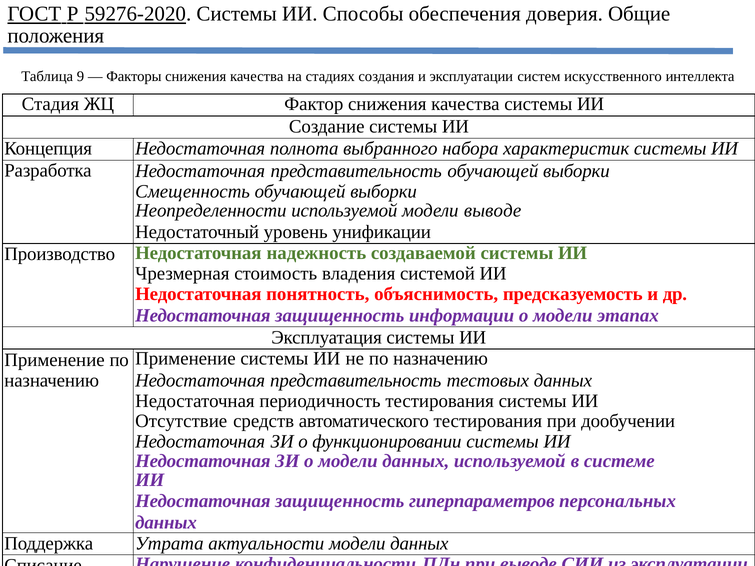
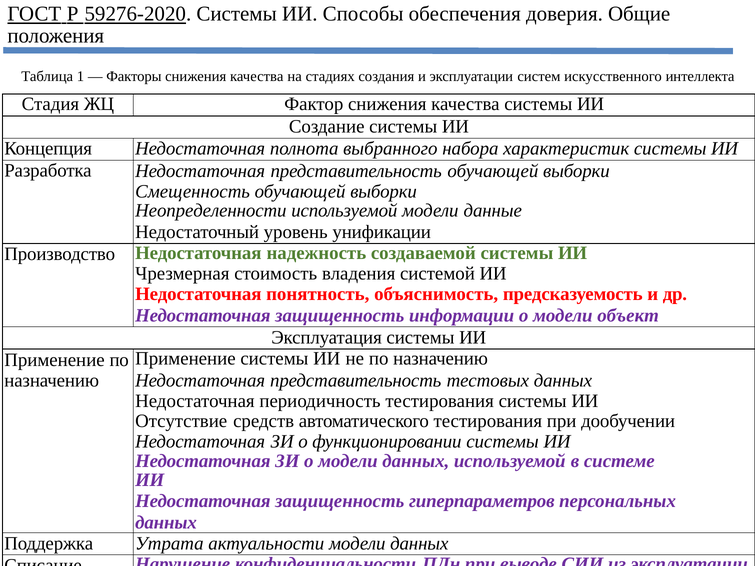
9: 9 -> 1 (81, 77)
модели выводе: выводе -> данные (493, 211)
этапах: этапах -> объект (628, 316)
